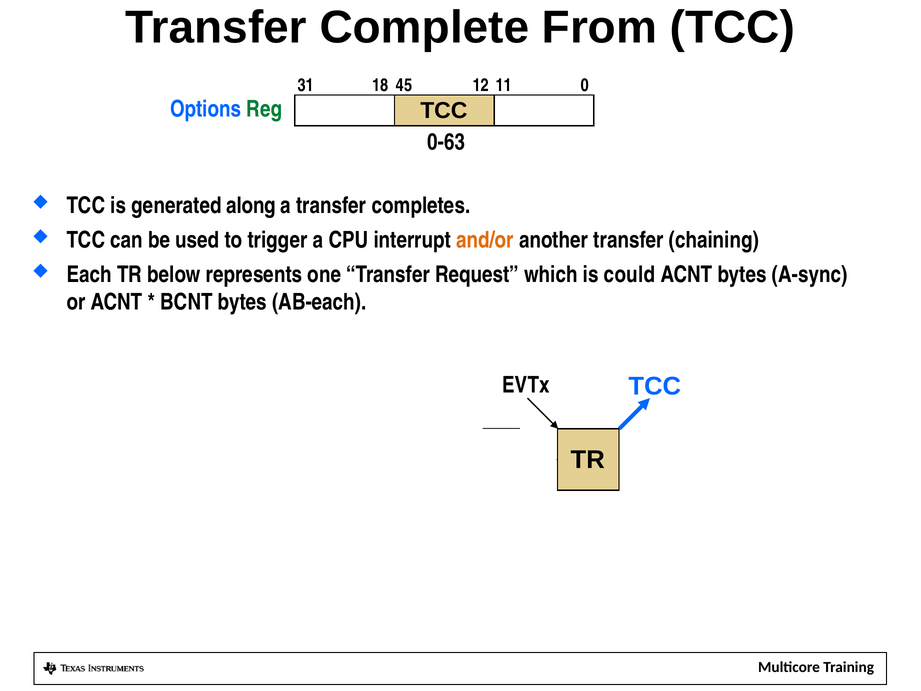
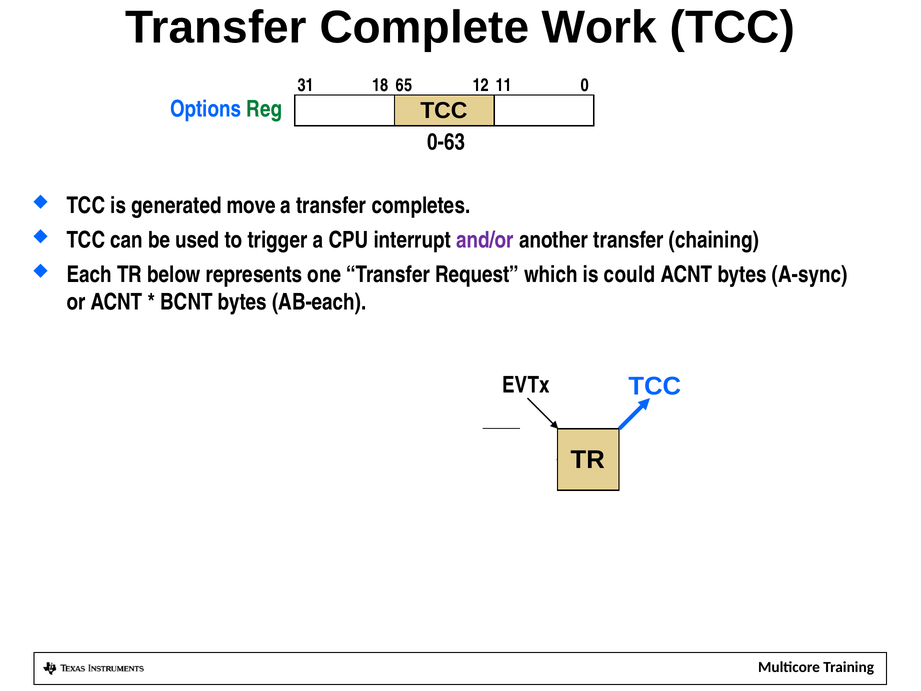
From: From -> Work (599, 28)
45: 45 -> 65 (404, 85)
along: along -> move (251, 206)
and/or colour: orange -> purple (485, 240)
